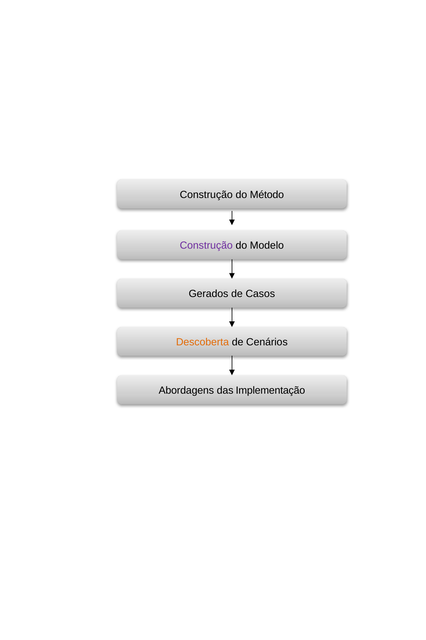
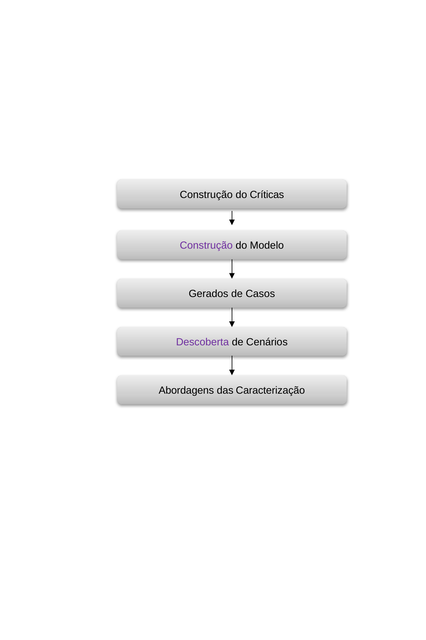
Método: Método -> Críticas (267, 194)
Descoberta colour: orange -> purple (202, 342)
Implementação: Implementação -> Caracterização (270, 390)
